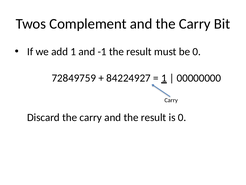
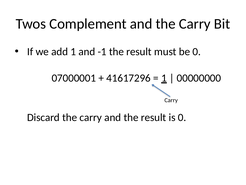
72849759: 72849759 -> 07000001 (74, 78)
84224927: 84224927 -> 41617296 (129, 78)
